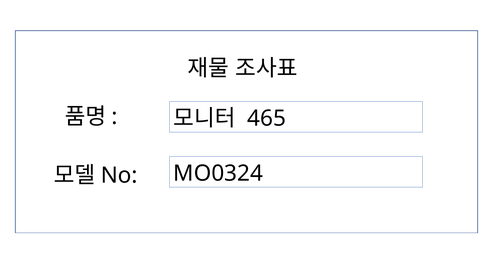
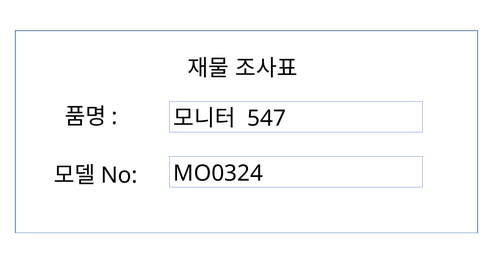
465: 465 -> 547 (267, 118)
